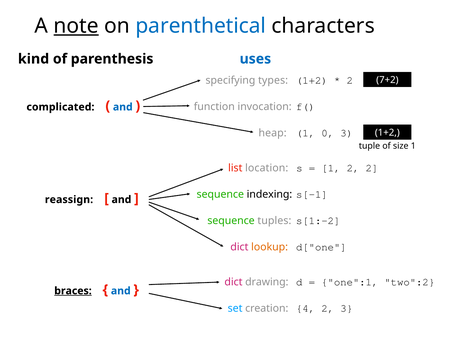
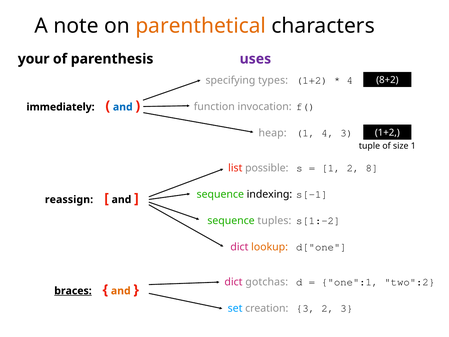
note underline: present -> none (76, 26)
parenthetical colour: blue -> orange (201, 26)
kind: kind -> your (34, 59)
uses colour: blue -> purple (255, 59)
2: 2 -> 4 (350, 80)
7+2: 7+2 -> 8+2 (387, 80)
complicated: complicated -> immediately (61, 107)
1 0: 0 -> 4 (328, 133)
2 2: 2 -> 8 (372, 168)
location: location -> possible (267, 168)
drawing: drawing -> gotchas (267, 282)
and colour: blue -> orange (121, 291)
4: 4 -> 3 (306, 308)
